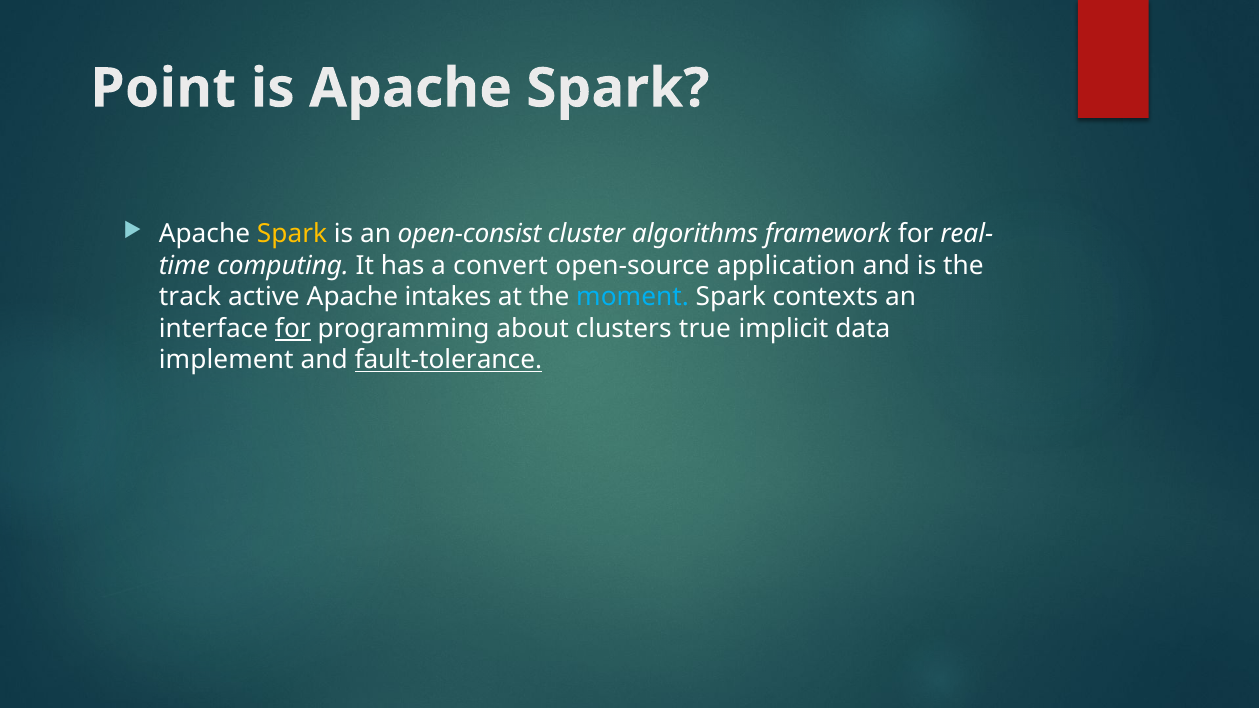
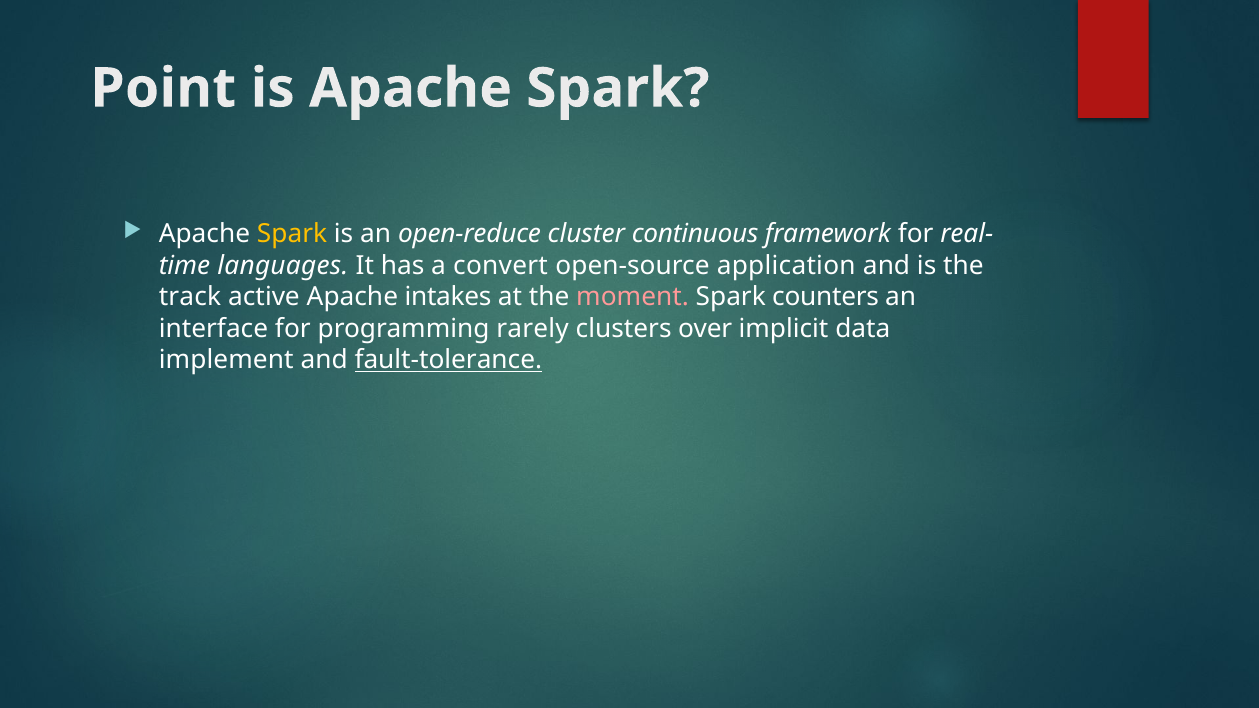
open-consist: open-consist -> open-reduce (470, 234)
algorithms: algorithms -> continuous (695, 234)
computing: computing -> languages (283, 266)
moment colour: light blue -> pink (633, 297)
contexts: contexts -> counters (826, 297)
for underline: present -> none (293, 329)
about: about -> rarely (533, 329)
true: true -> over (705, 329)
